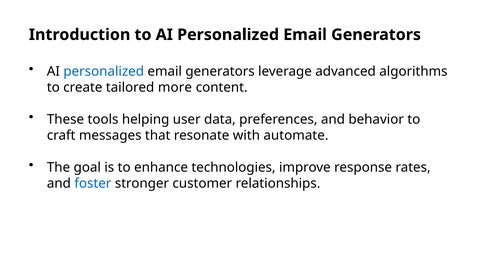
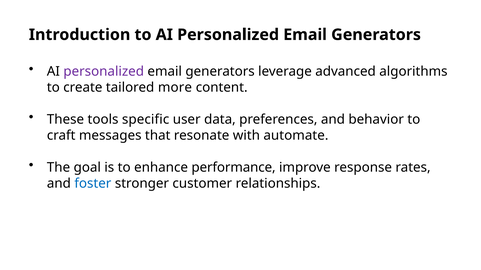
personalized colour: blue -> purple (104, 71)
helping: helping -> specific (146, 120)
technologies: technologies -> performance (234, 168)
